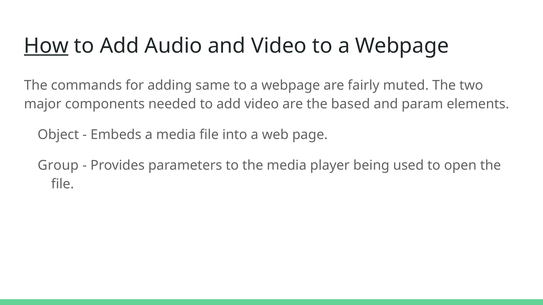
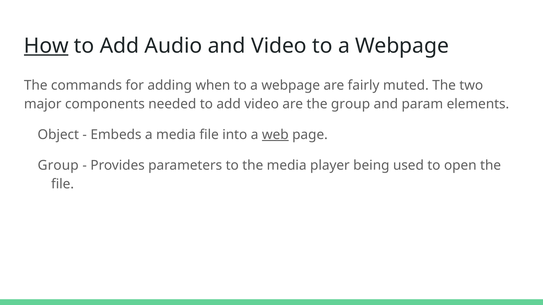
same: same -> when (213, 85)
the based: based -> group (351, 104)
web underline: none -> present (275, 135)
